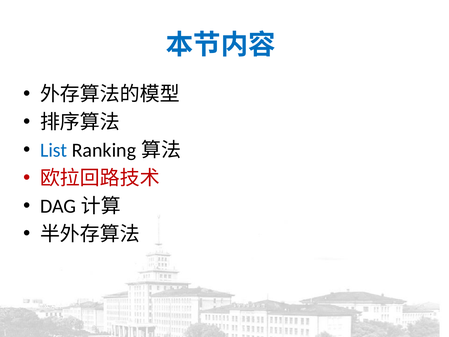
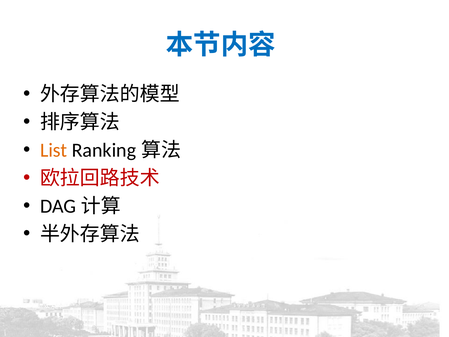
List colour: blue -> orange (54, 150)
